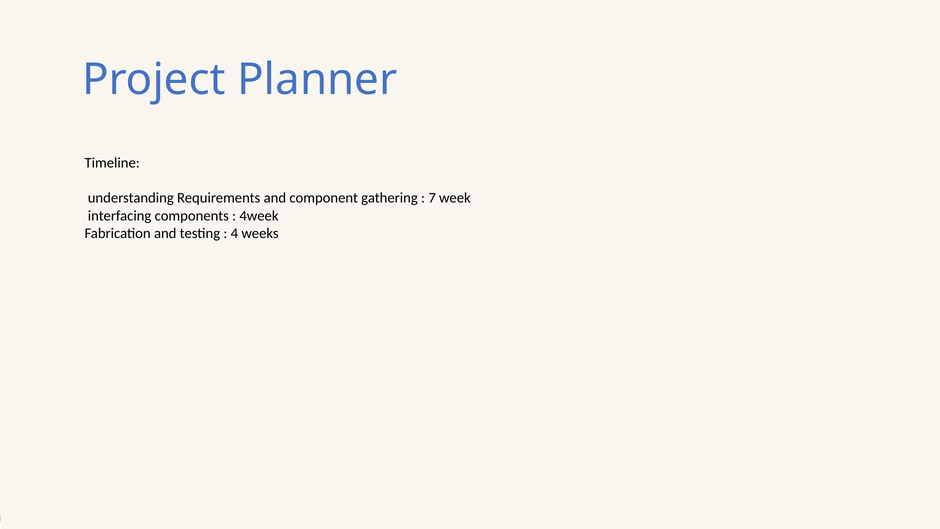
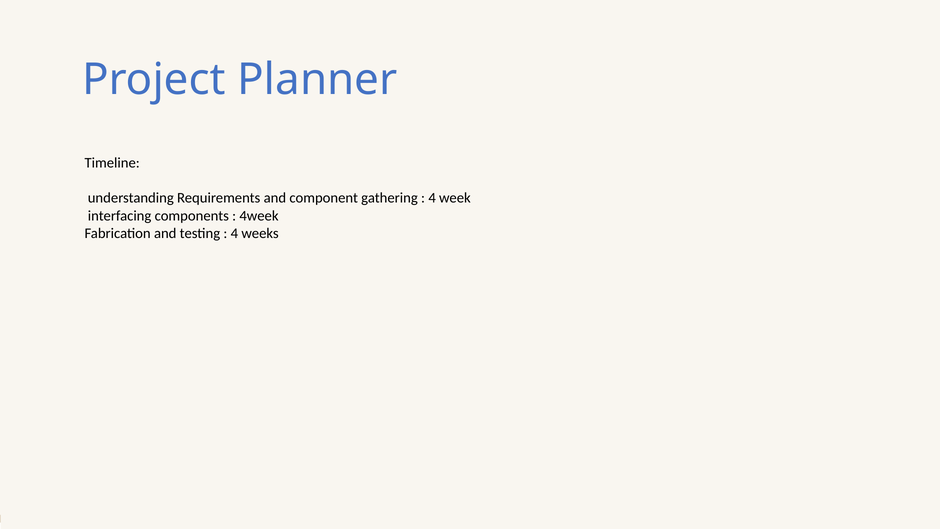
7: 7 -> 4 (432, 198)
